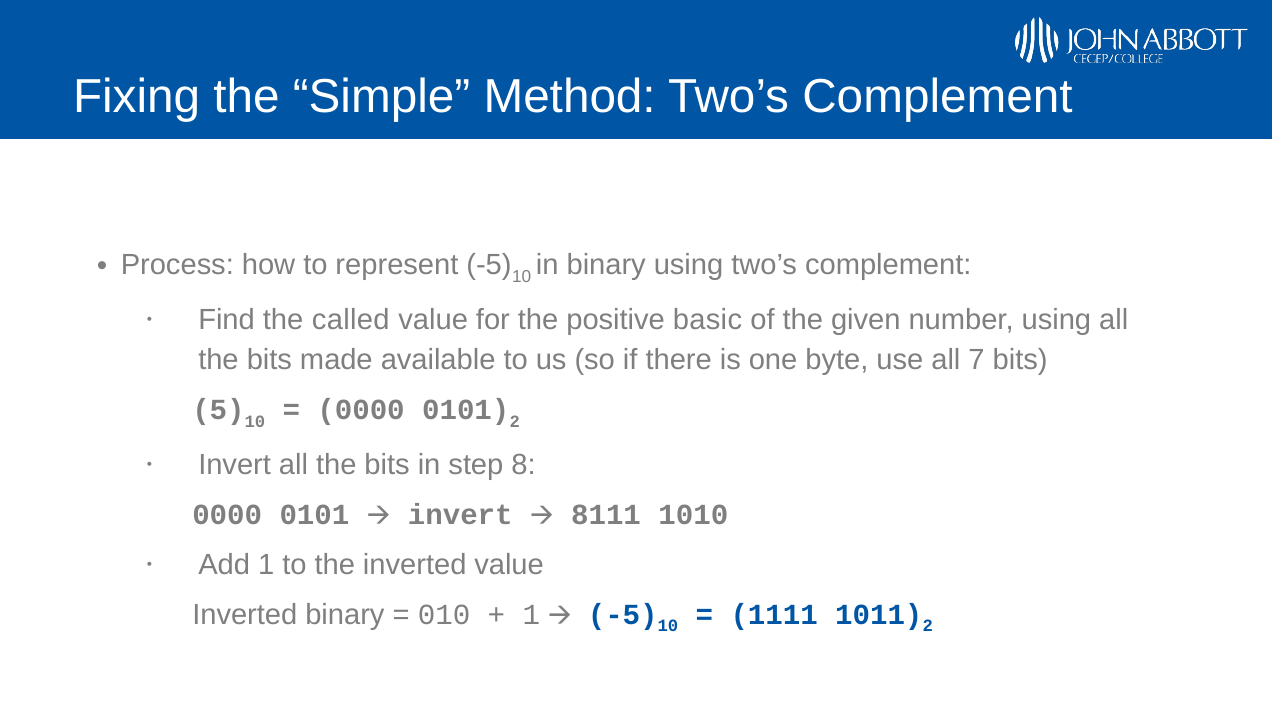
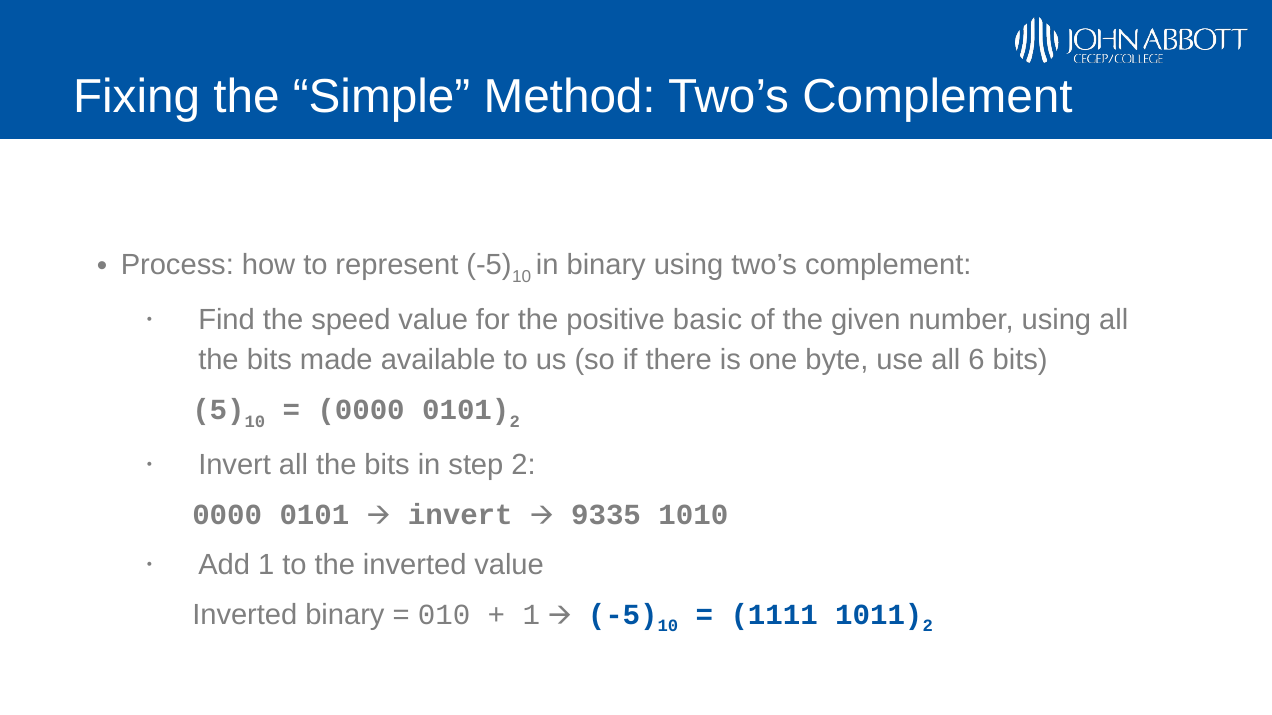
called: called -> speed (351, 320)
7: 7 -> 6 (977, 360)
step 8: 8 -> 2 (524, 465)
8111: 8111 -> 9335 (606, 515)
